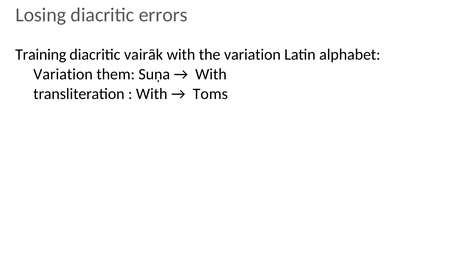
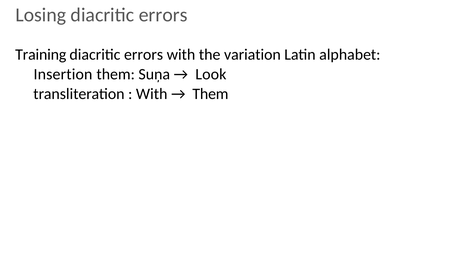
vairāk: vairāk -> errors (144, 55)
Variation: Variation -> Insertion (63, 74)
With: With -> Look (211, 74)
Toms: Toms -> Them (210, 94)
